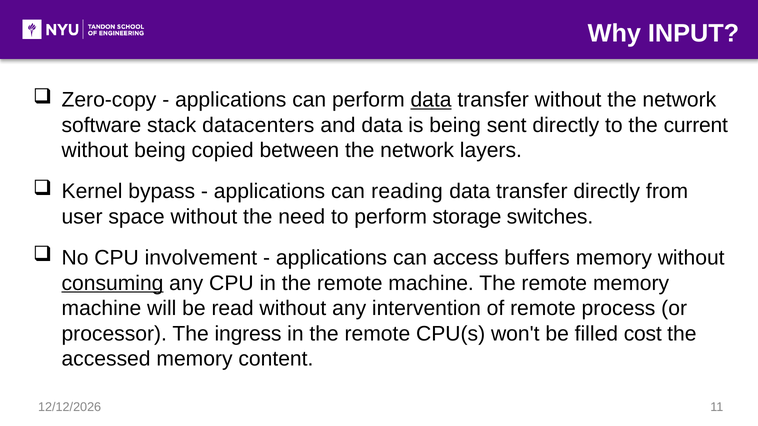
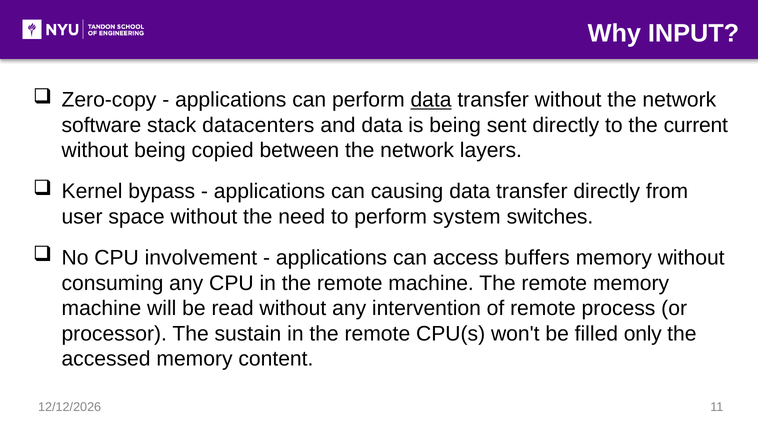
reading: reading -> causing (407, 192)
storage: storage -> system (467, 217)
consuming underline: present -> none (113, 283)
ingress: ingress -> sustain (248, 334)
cost: cost -> only (643, 334)
